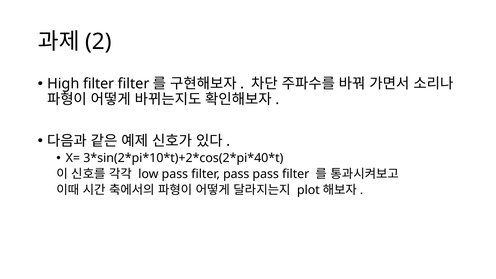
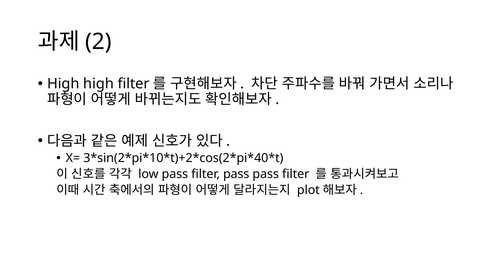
High filter: filter -> high (98, 84)
